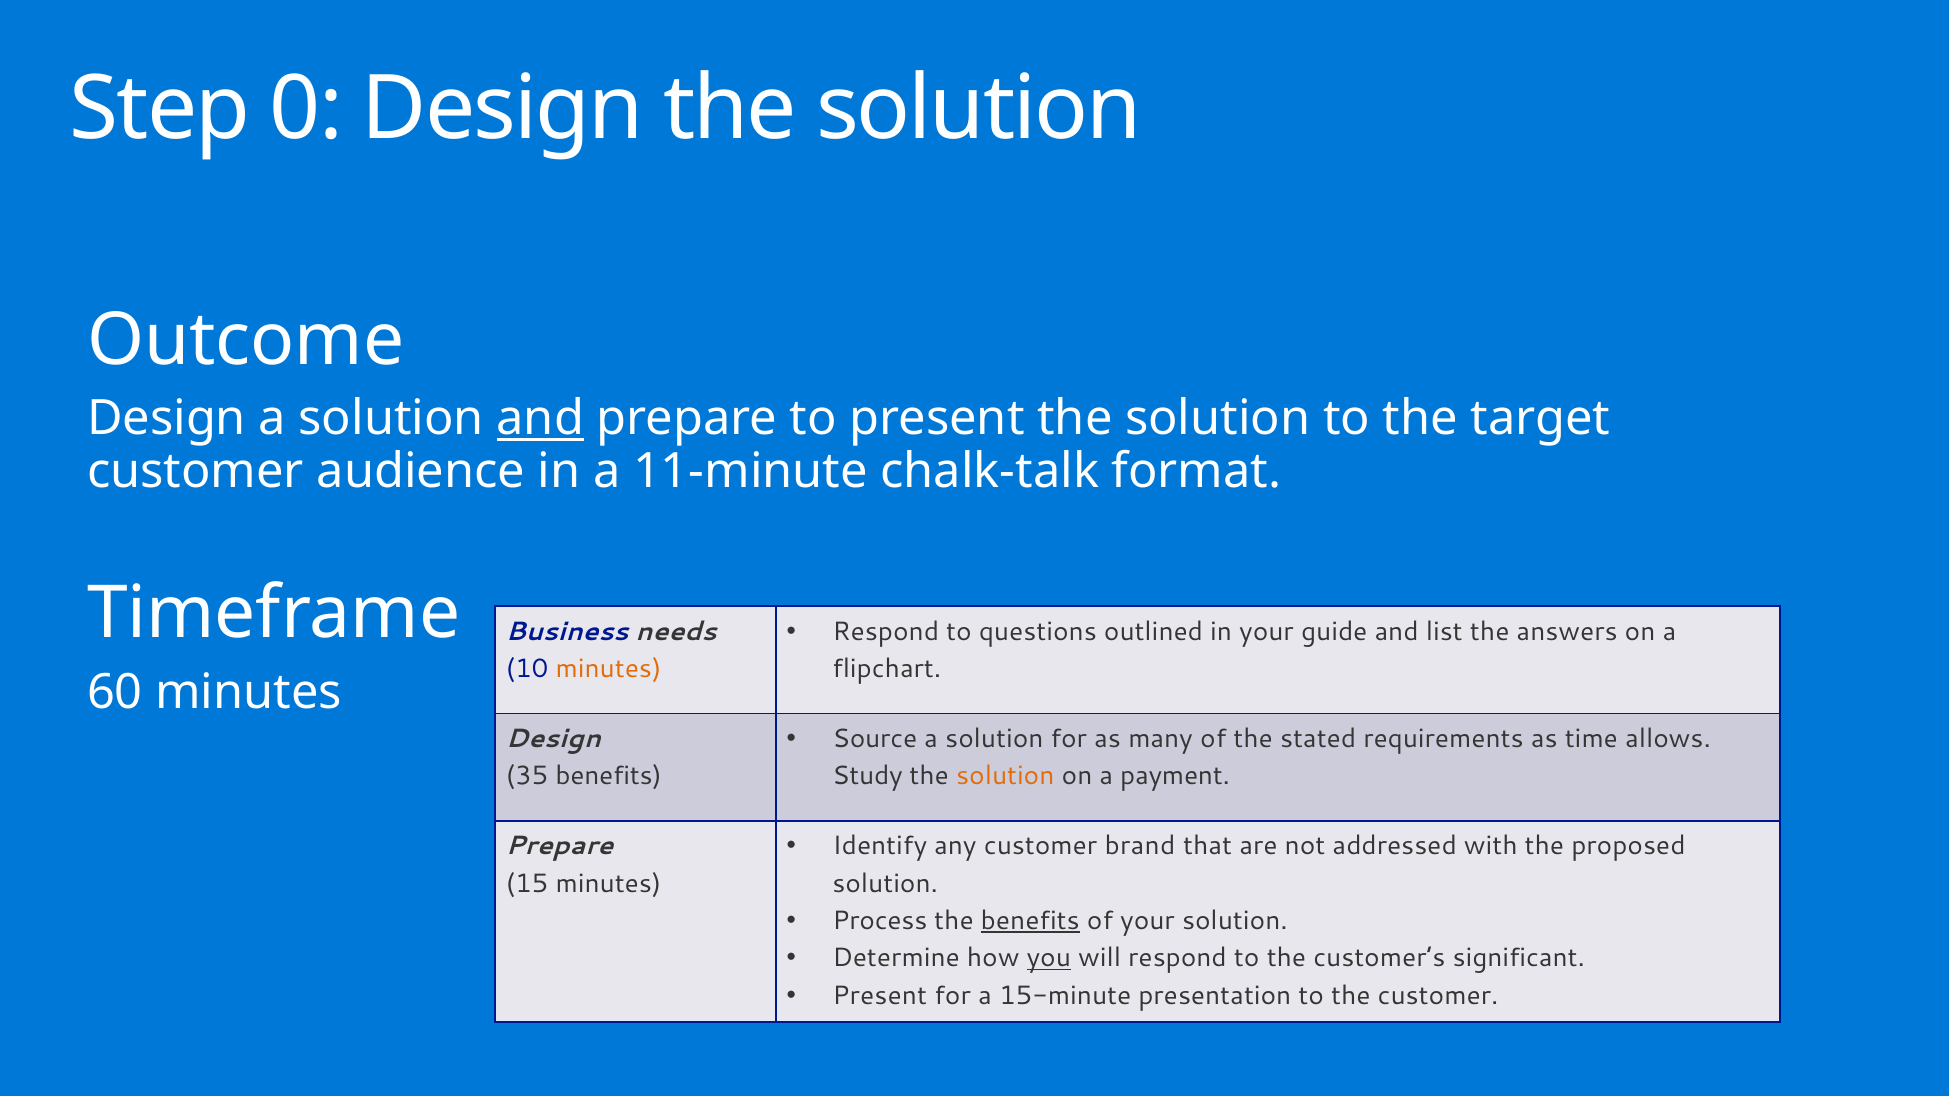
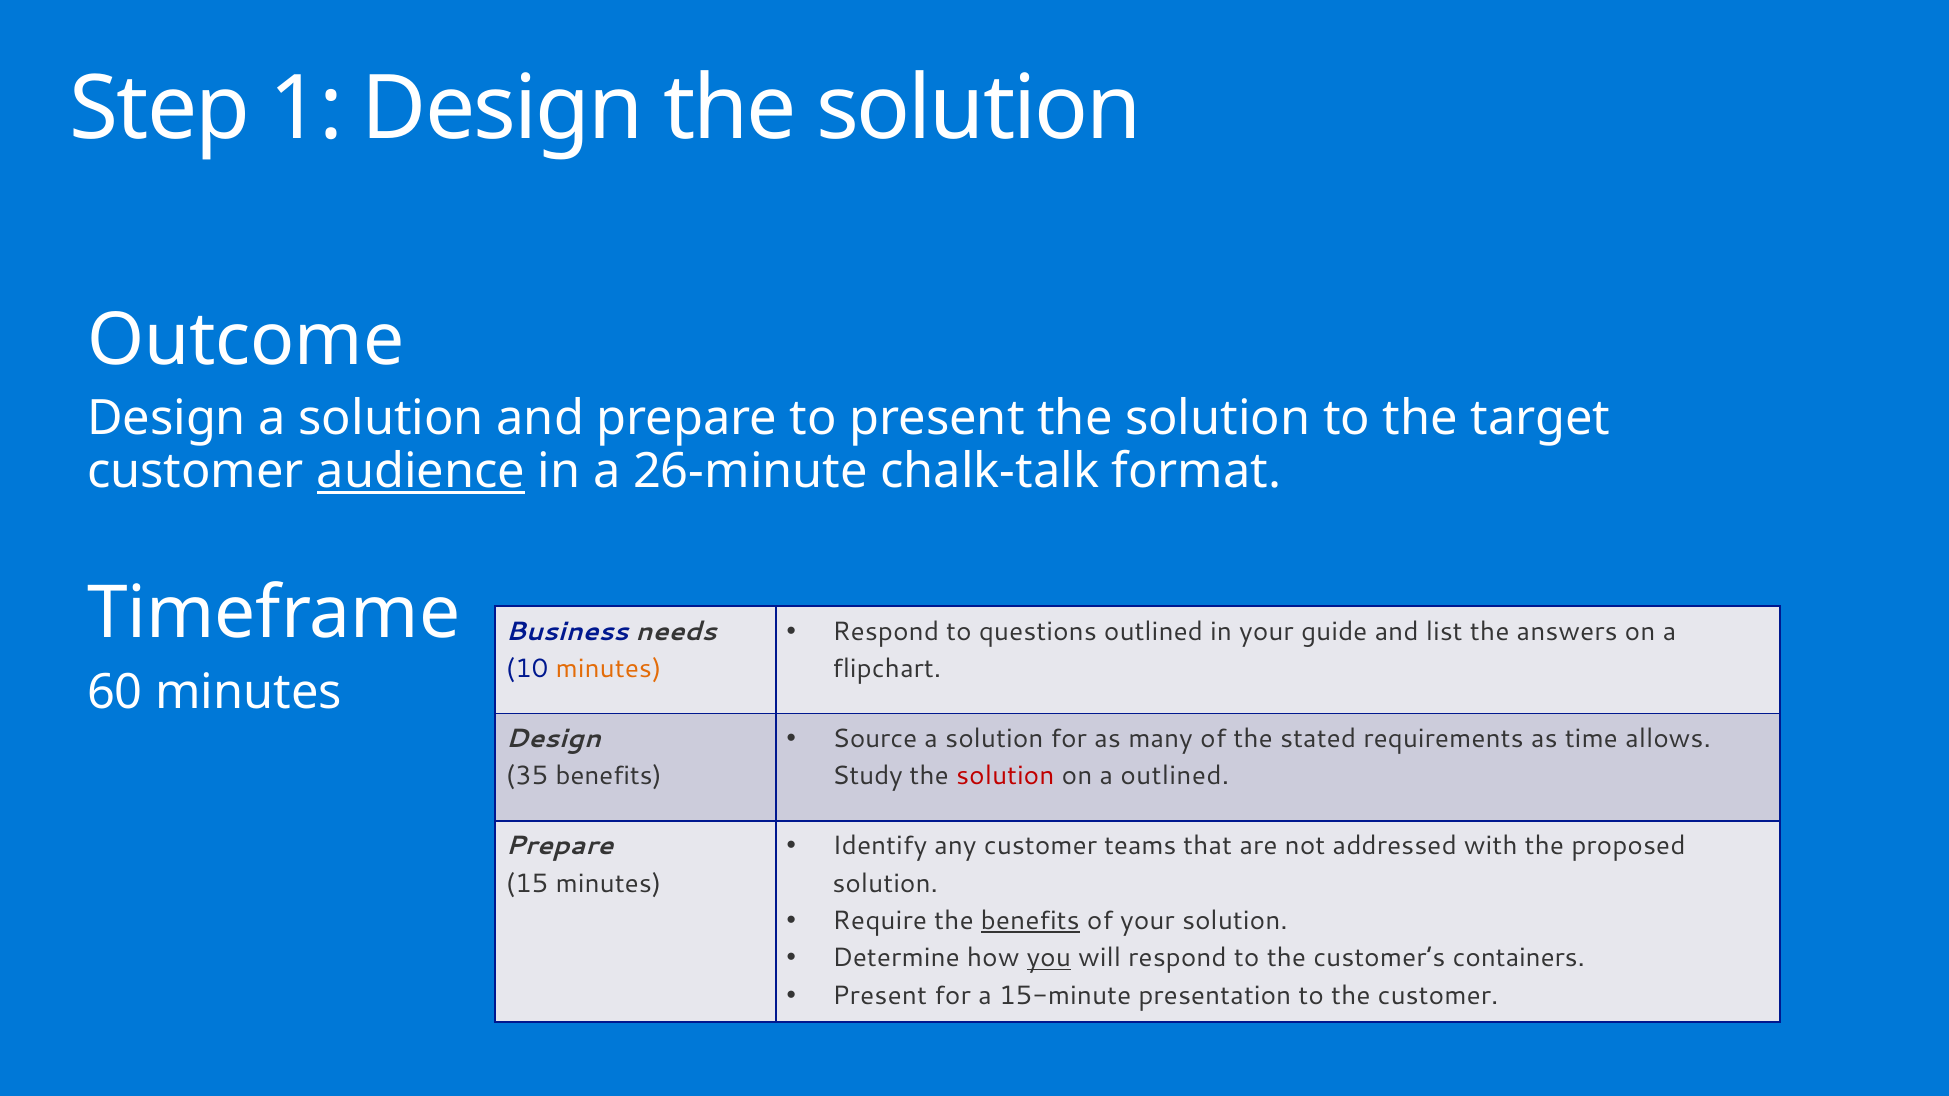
0: 0 -> 1 (307, 109)
and underline: present -> none (540, 419)
audience underline: none -> present (421, 471)
11-minute: 11-minute -> 26-minute (750, 471)
solution colour: orange -> red (1005, 776)
a payment: payment -> outlined (1175, 776)
brand: brand -> teams (1140, 846)
Process: Process -> Require (880, 921)
significant: significant -> containers (1519, 958)
